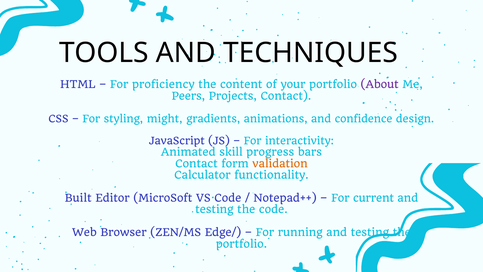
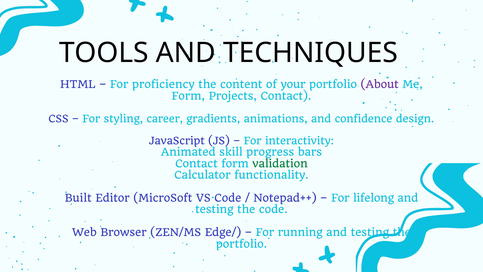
Peers: Peers -> Form (188, 96)
might: might -> career (165, 119)
validation colour: orange -> green (280, 164)
current: current -> lifelong (374, 198)
